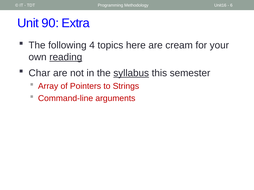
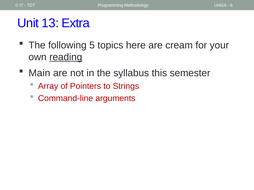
90: 90 -> 13 (50, 23)
4: 4 -> 5 (92, 45)
Char: Char -> Main (39, 73)
syllabus underline: present -> none (131, 73)
